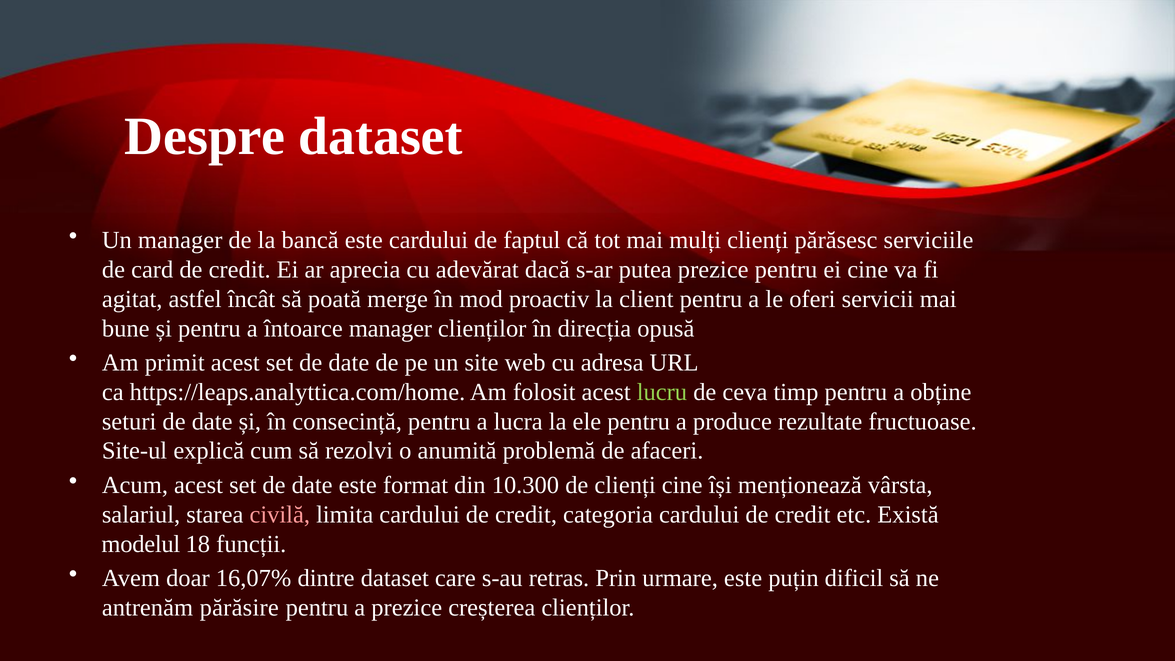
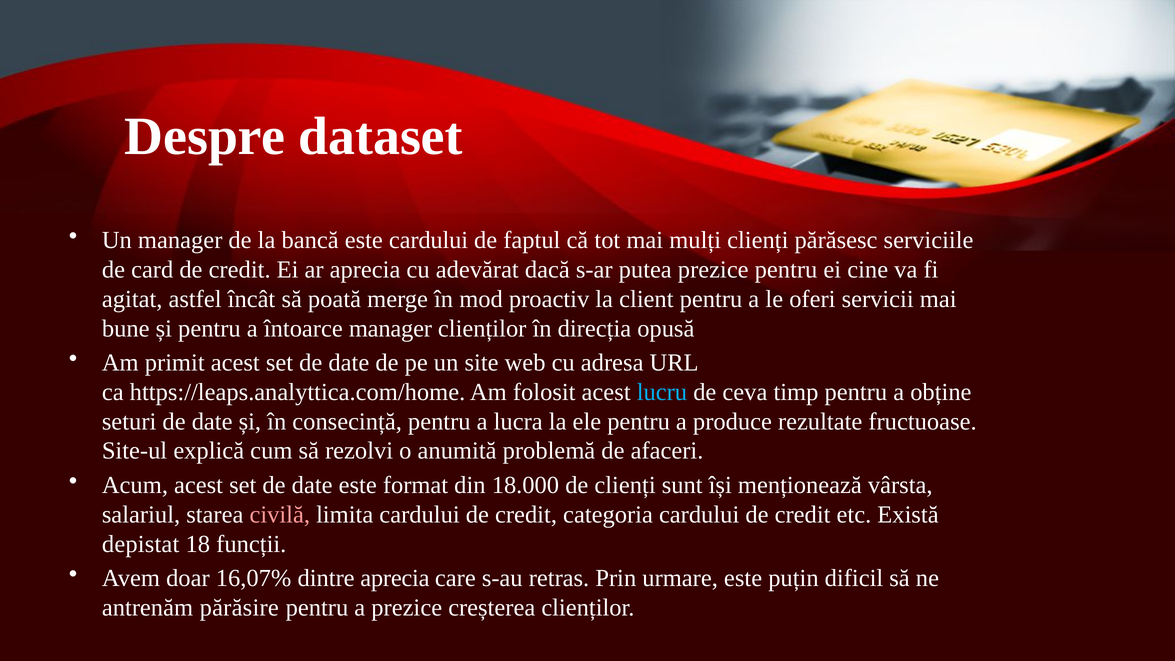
lucru colour: light green -> light blue (662, 392)
10.300: 10.300 -> 18.000 (525, 485)
clienți cine: cine -> sunt (682, 485)
modelul: modelul -> depistat (141, 544)
dintre dataset: dataset -> aprecia (395, 578)
